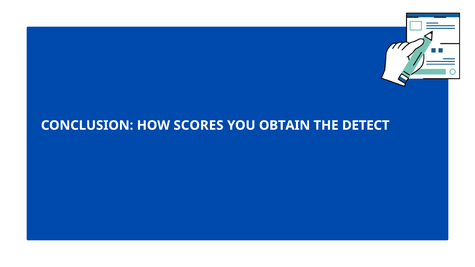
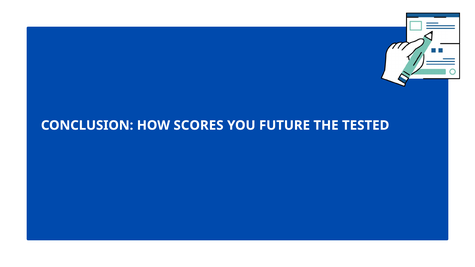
OBTAIN: OBTAIN -> FUTURE (284, 125)
DETECT: DETECT -> TESTED (366, 125)
